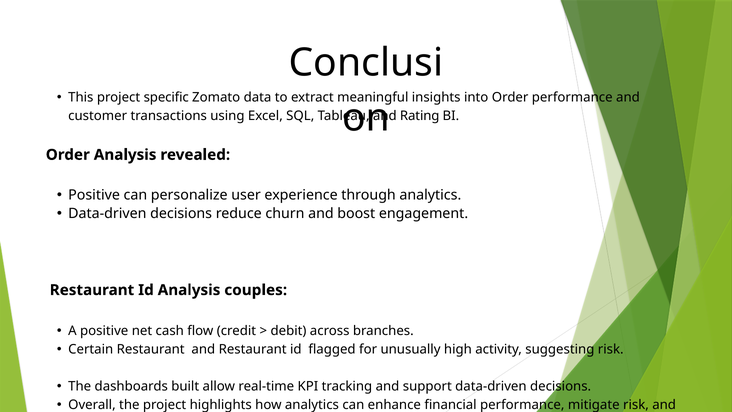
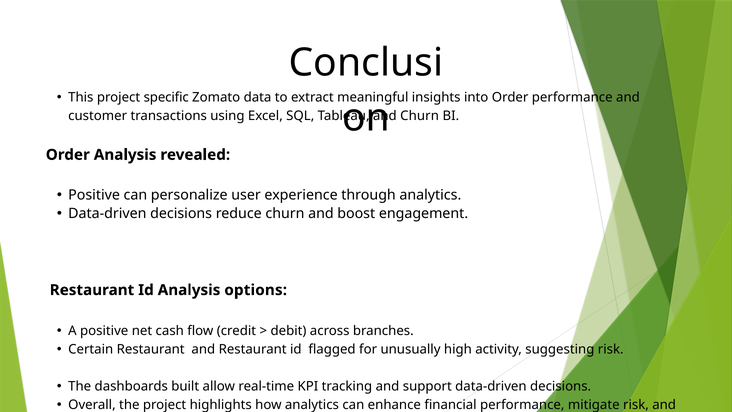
Rating: Rating -> Churn (420, 116)
couples: couples -> options (256, 290)
